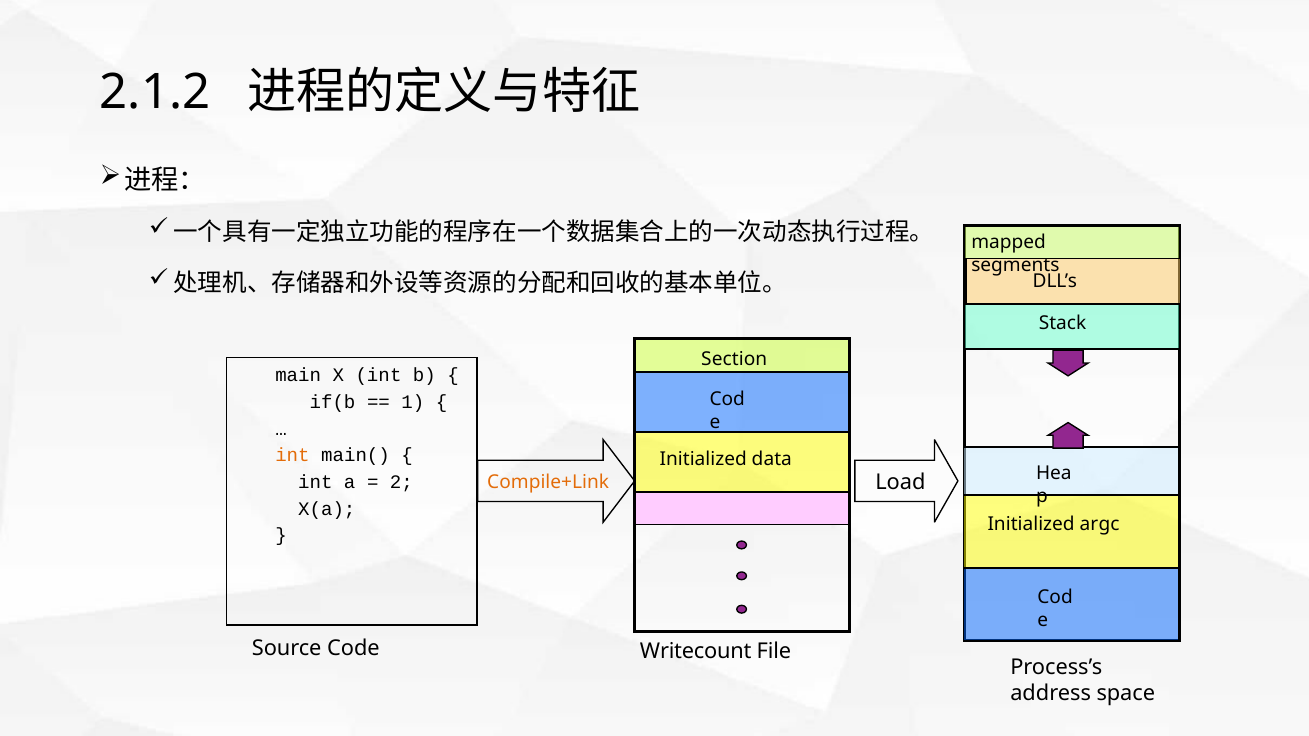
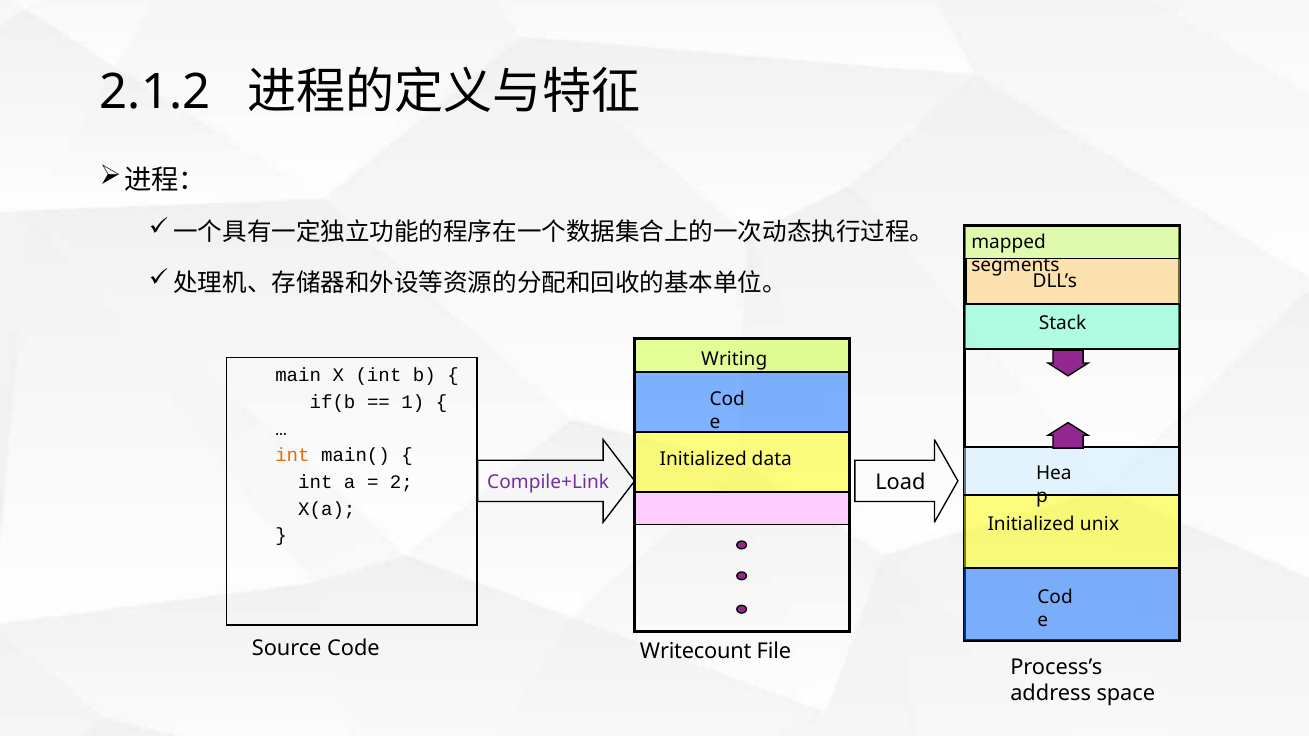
Section: Section -> Writing (734, 359)
Compile+Link colour: orange -> purple (548, 482)
argc: argc -> unix (1100, 525)
